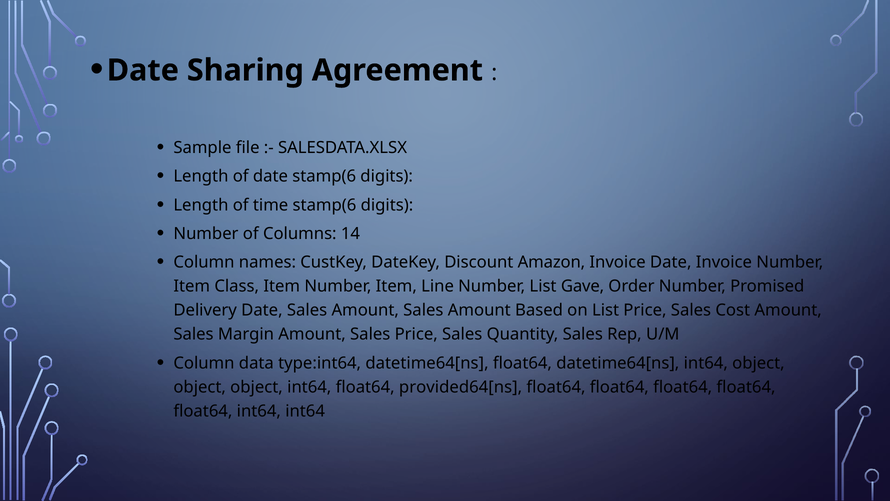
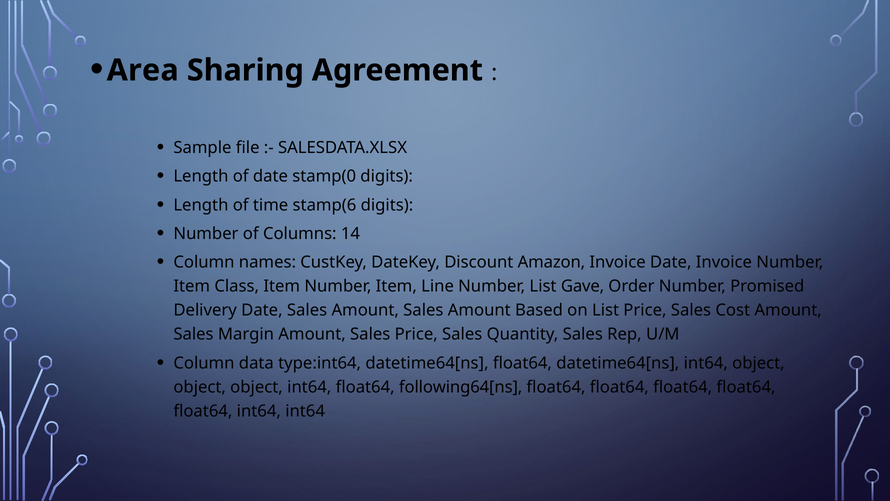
Date: Date -> Area (143, 70)
date stamp(6: stamp(6 -> stamp(0 (324, 176)
provided64[ns: provided64[ns -> following64[ns (461, 387)
